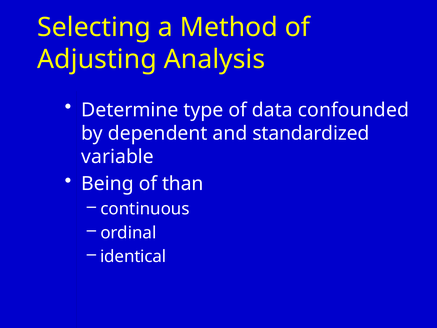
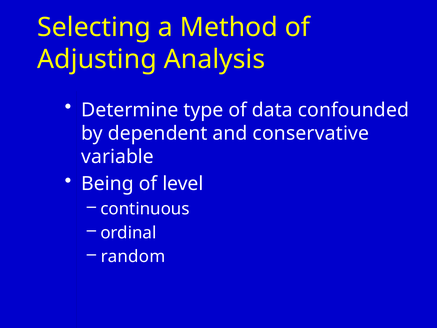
standardized: standardized -> conservative (311, 133)
than: than -> level (183, 184)
identical: identical -> random (133, 256)
